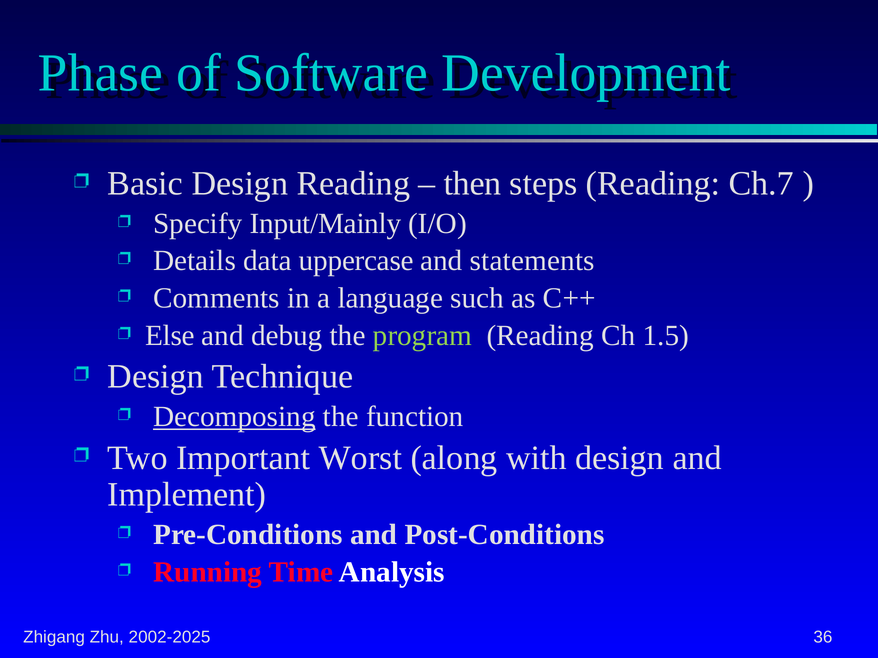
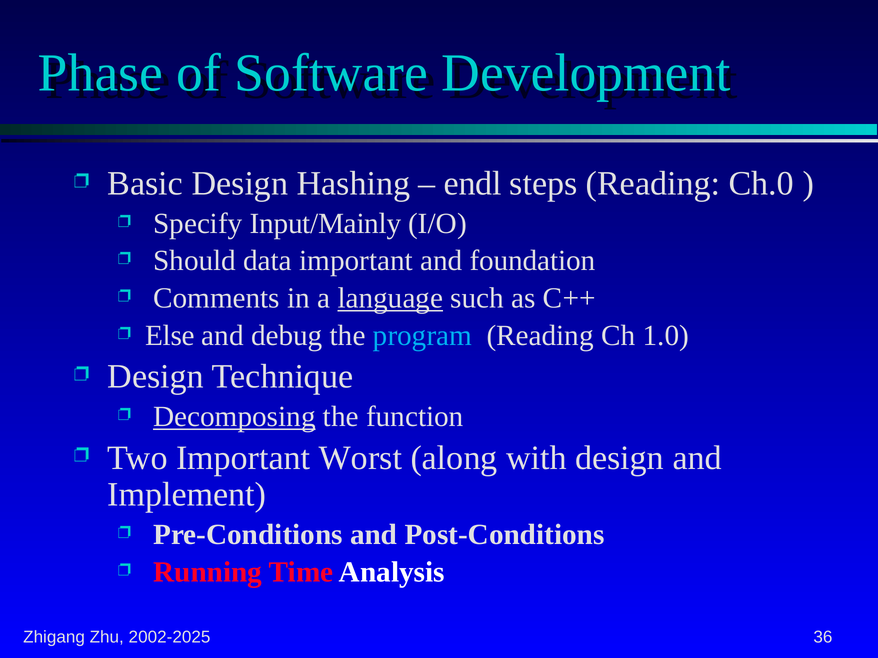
Design Reading: Reading -> Hashing (353, 183)
then: then -> endl (473, 183)
Ch.7: Ch.7 -> Ch.0 (761, 183)
Details: Details -> Should (195, 261)
data uppercase: uppercase -> important (356, 261)
statements: statements -> foundation (533, 261)
language underline: none -> present (390, 298)
program colour: light green -> light blue (422, 336)
1.5: 1.5 -> 1.0 (666, 336)
